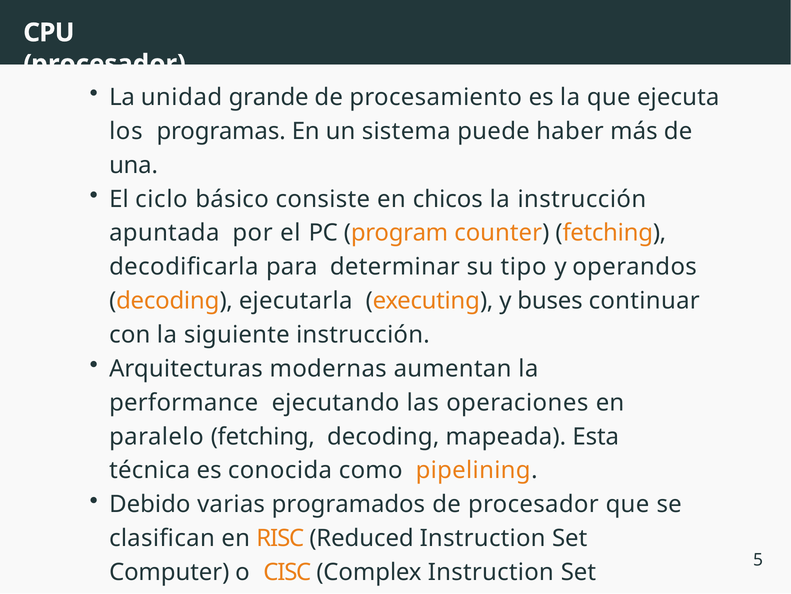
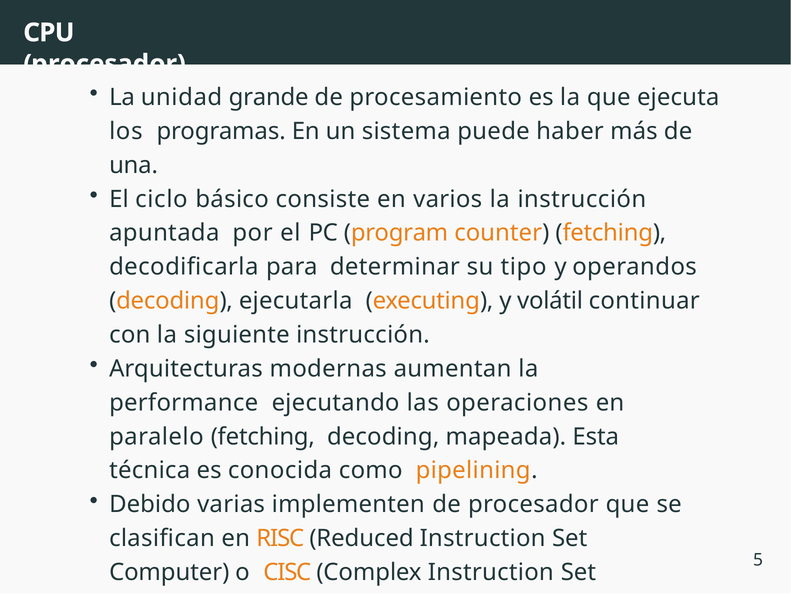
chicos: chicos -> varios (448, 199)
buses: buses -> volátil (550, 301)
programados: programados -> implementen (348, 504)
